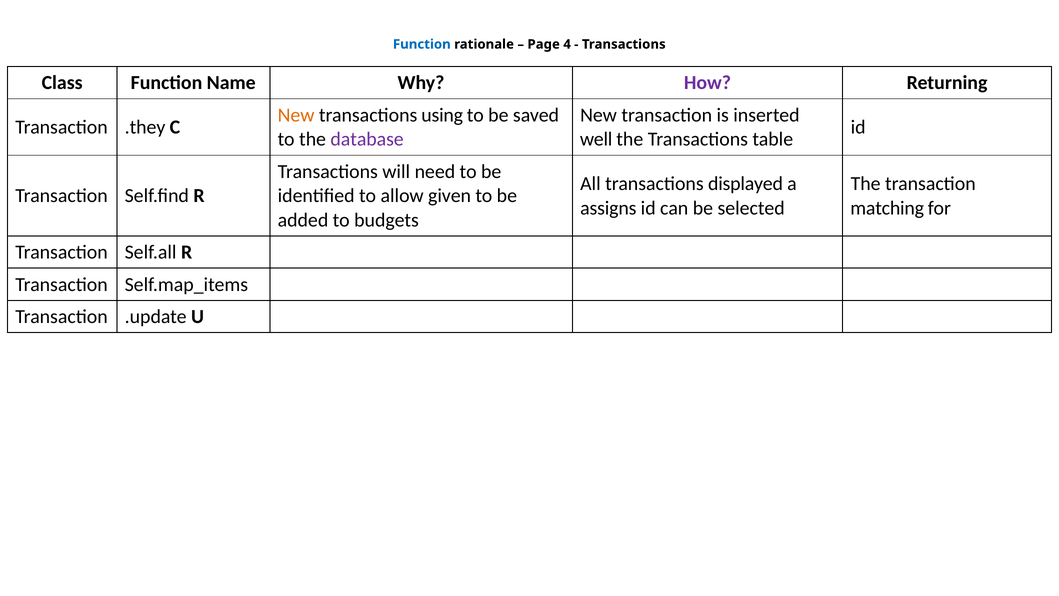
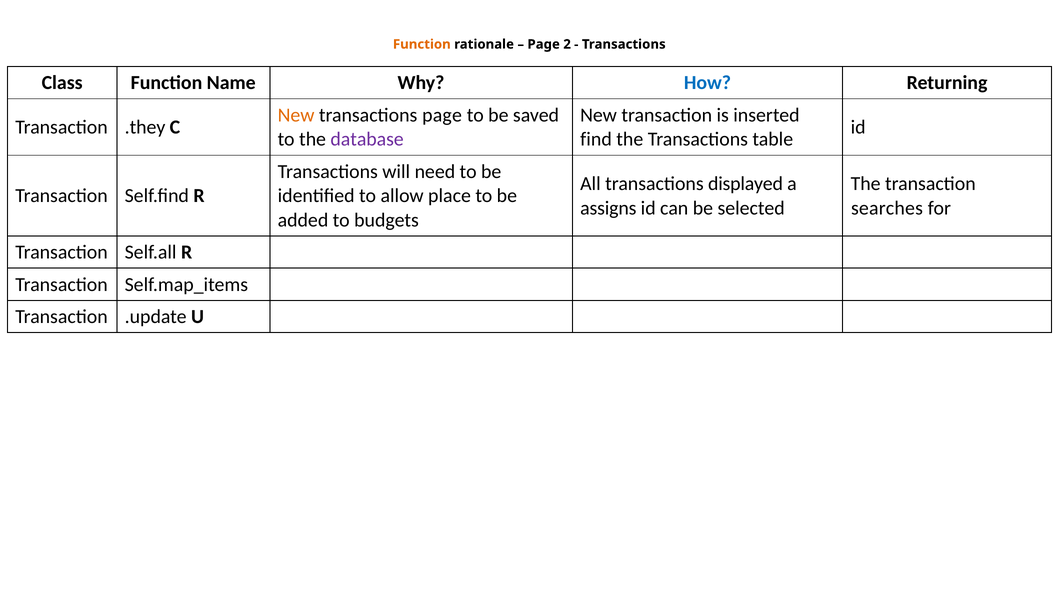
Function colour: blue -> orange (422, 44)
4: 4 -> 2 (567, 44)
How colour: purple -> blue (707, 83)
transactions using: using -> page (442, 115)
well: well -> find (596, 139)
given: given -> place (450, 196)
matching: matching -> searches (887, 208)
